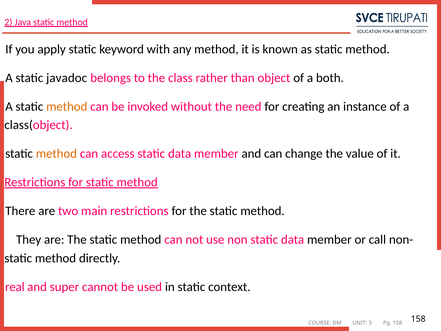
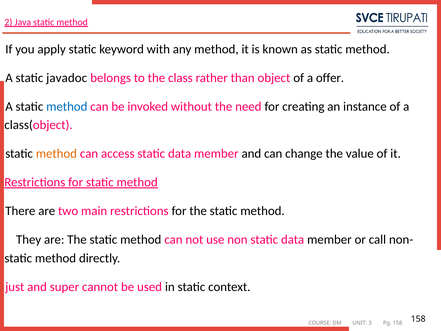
both: both -> offer (330, 78)
method colour: orange -> blue (67, 106)
real: real -> just (15, 287)
